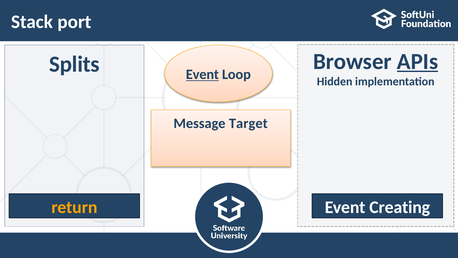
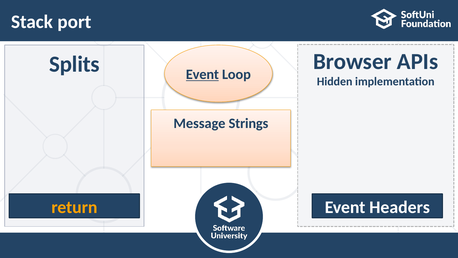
APIs underline: present -> none (418, 61)
Target: Target -> Strings (248, 123)
Creating: Creating -> Headers (400, 207)
